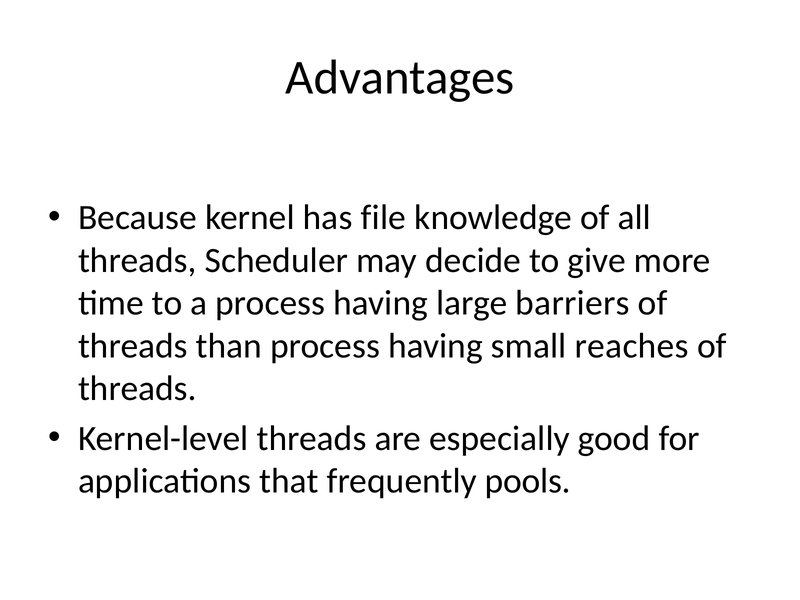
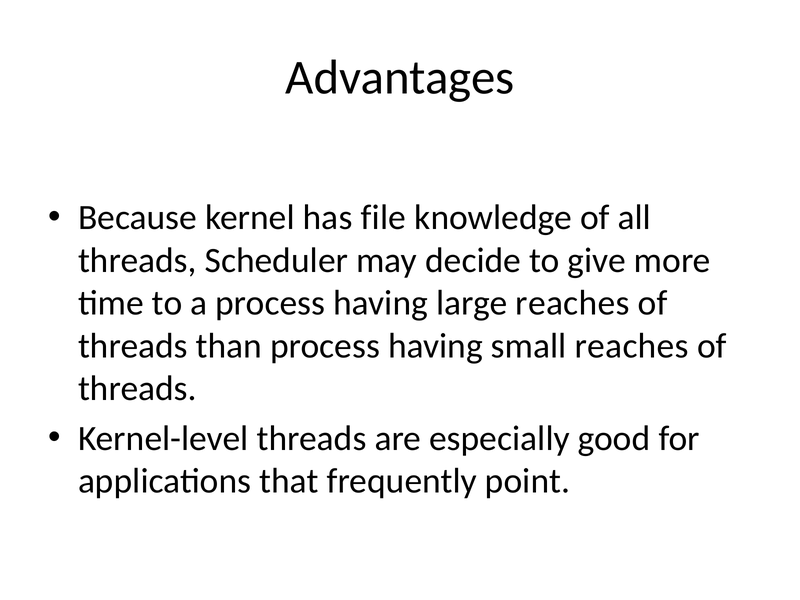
large barriers: barriers -> reaches (573, 303)
pools: pools -> point (528, 481)
